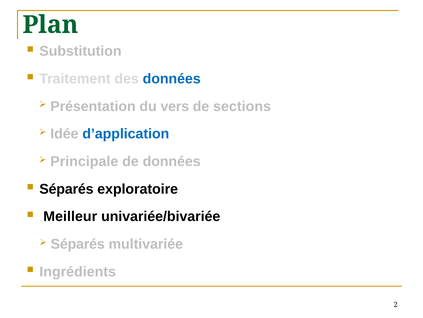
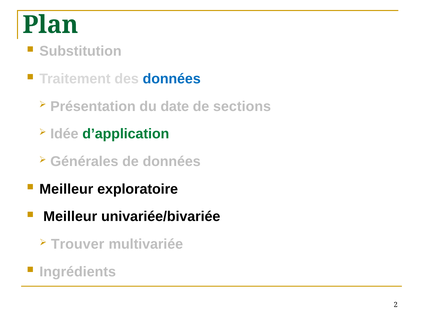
vers: vers -> date (175, 106)
d’application colour: blue -> green (126, 134)
Principale: Principale -> Générales (84, 161)
Séparés: Séparés -> Meilleur (66, 189)
Séparés: Séparés -> Trouver (78, 244)
